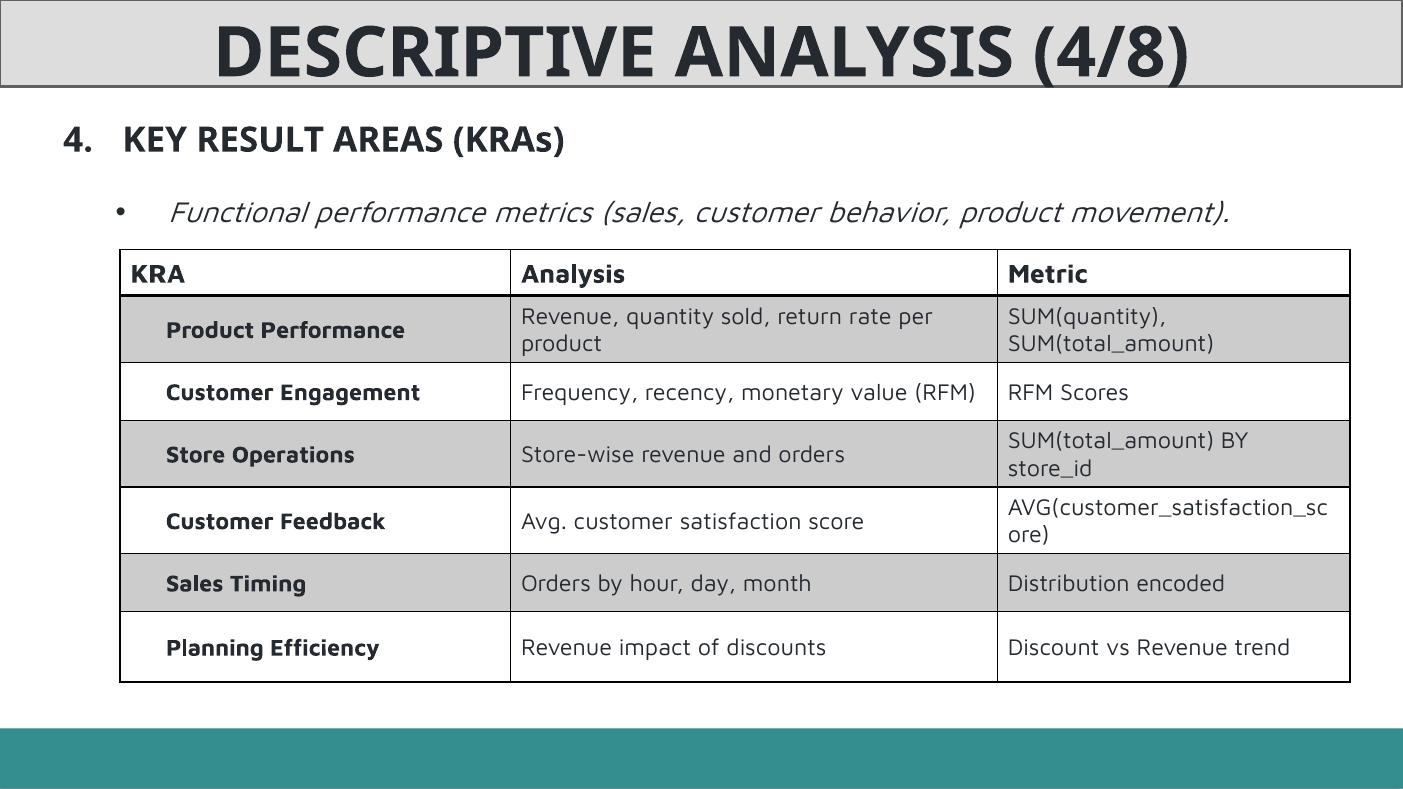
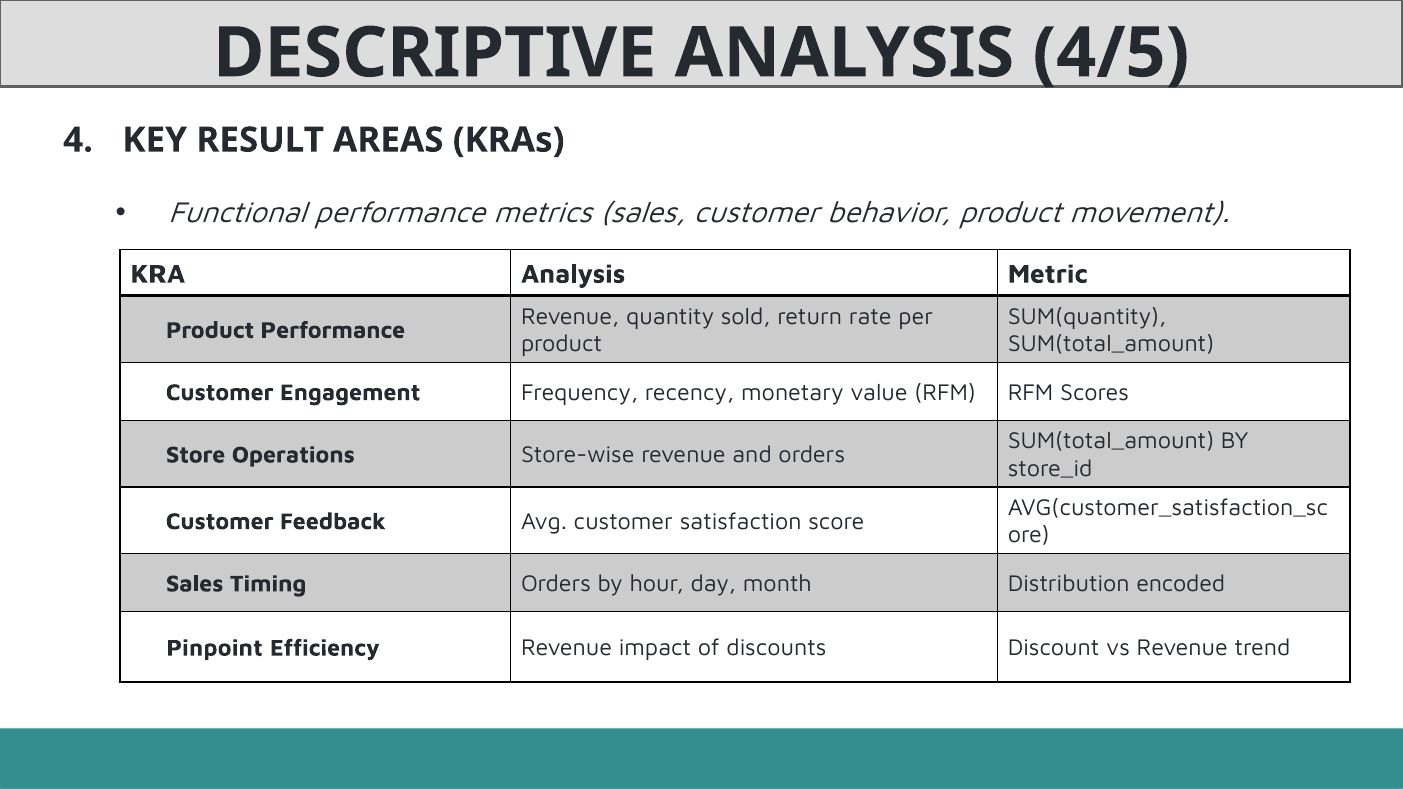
4/8: 4/8 -> 4/5 (1111, 53)
Planning: Planning -> Pinpoint (215, 648)
